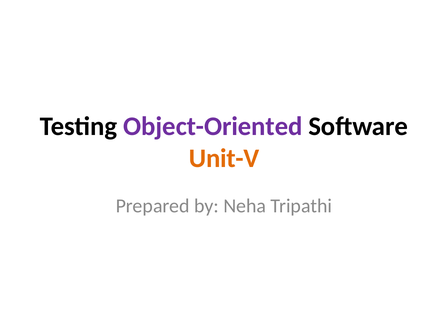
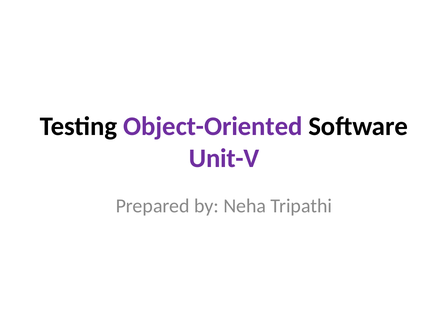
Unit-V colour: orange -> purple (224, 158)
